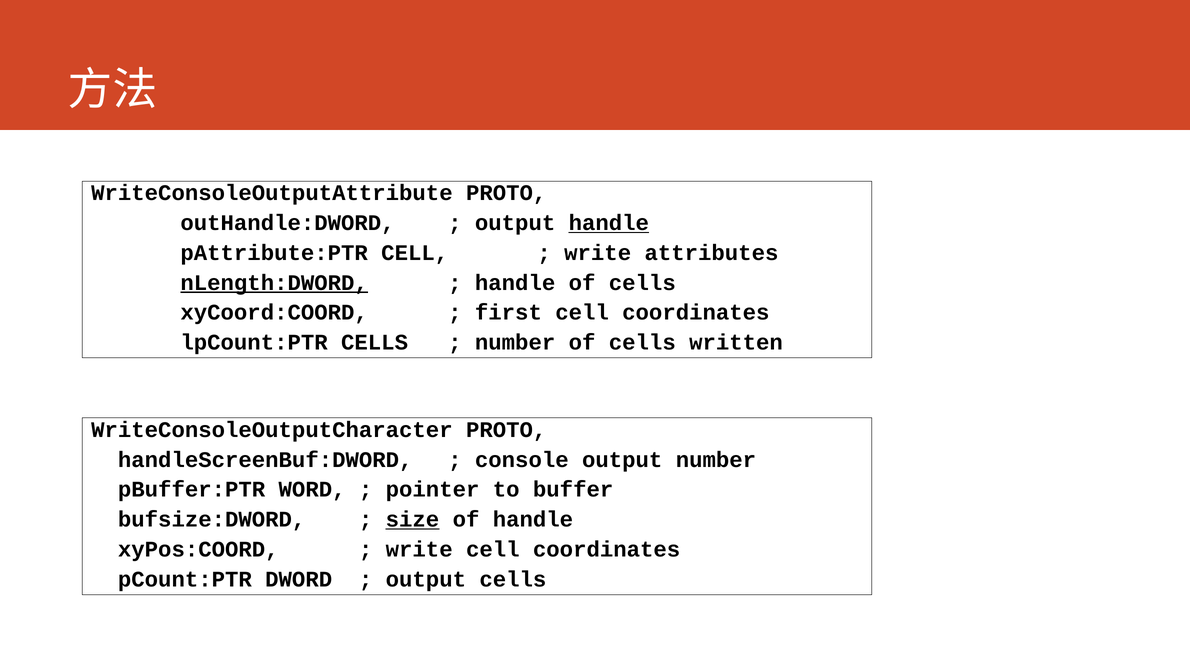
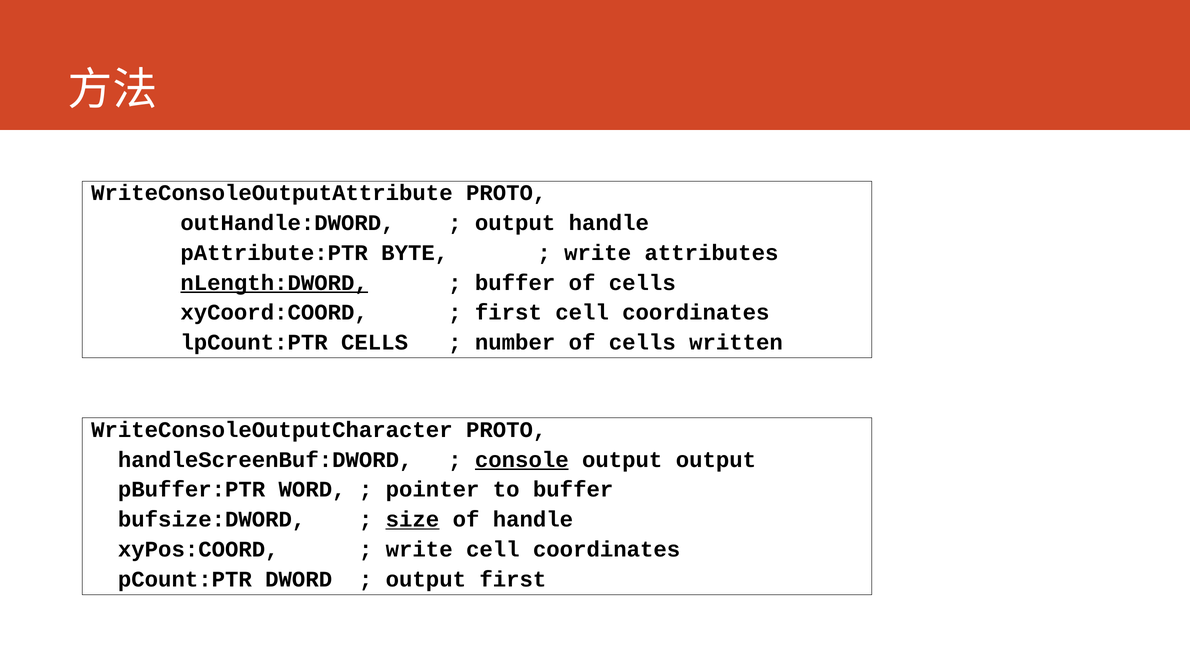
handle underline: present -> none (609, 223)
pAttribute:PTR CELL: CELL -> BYTE (415, 253)
handle: handle -> buffer (515, 283)
console underline: none -> present (522, 460)
output number: number -> output (716, 460)
output cells: cells -> first (513, 580)
